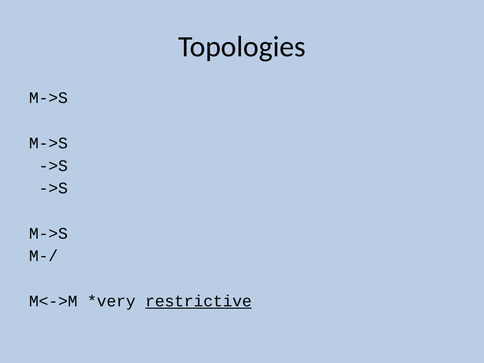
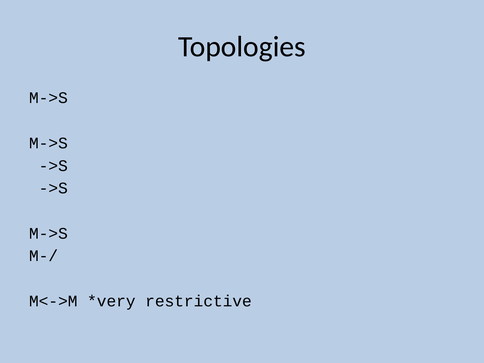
restrictive underline: present -> none (199, 301)
